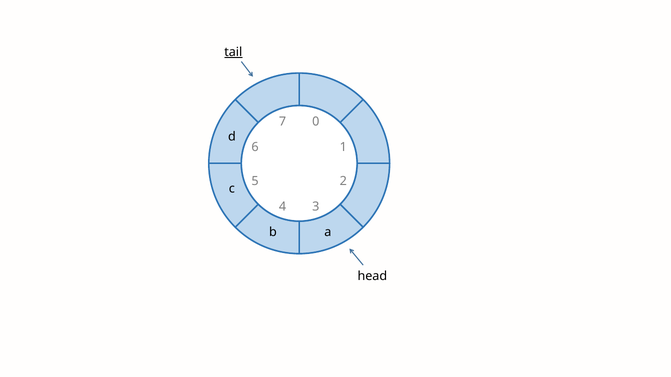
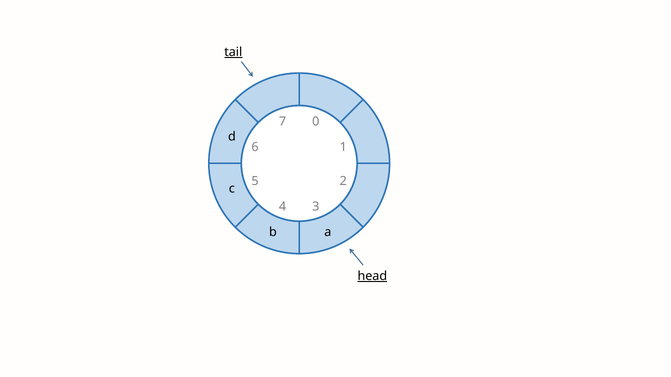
head underline: none -> present (372, 276)
